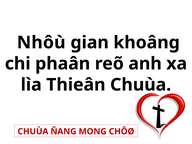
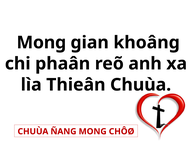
Nhôù: Nhôù -> Mong (41, 43)
